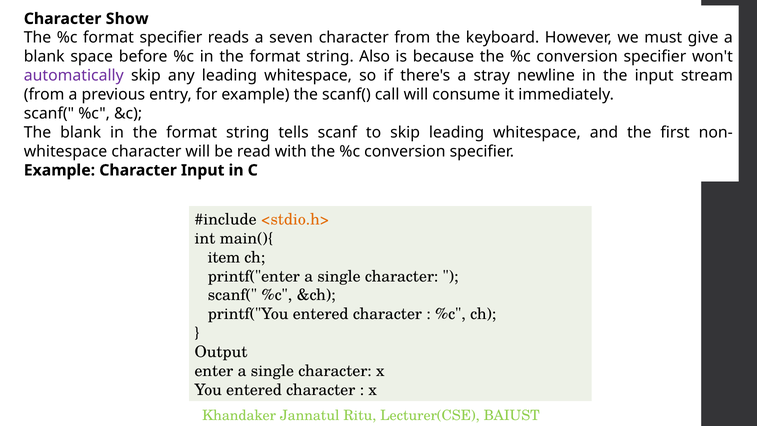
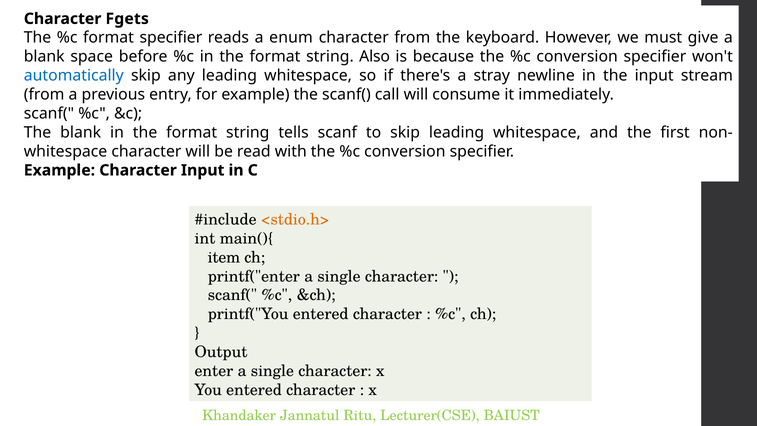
Show: Show -> Fgets (127, 19)
seven: seven -> enum (291, 38)
automatically colour: purple -> blue (74, 76)
